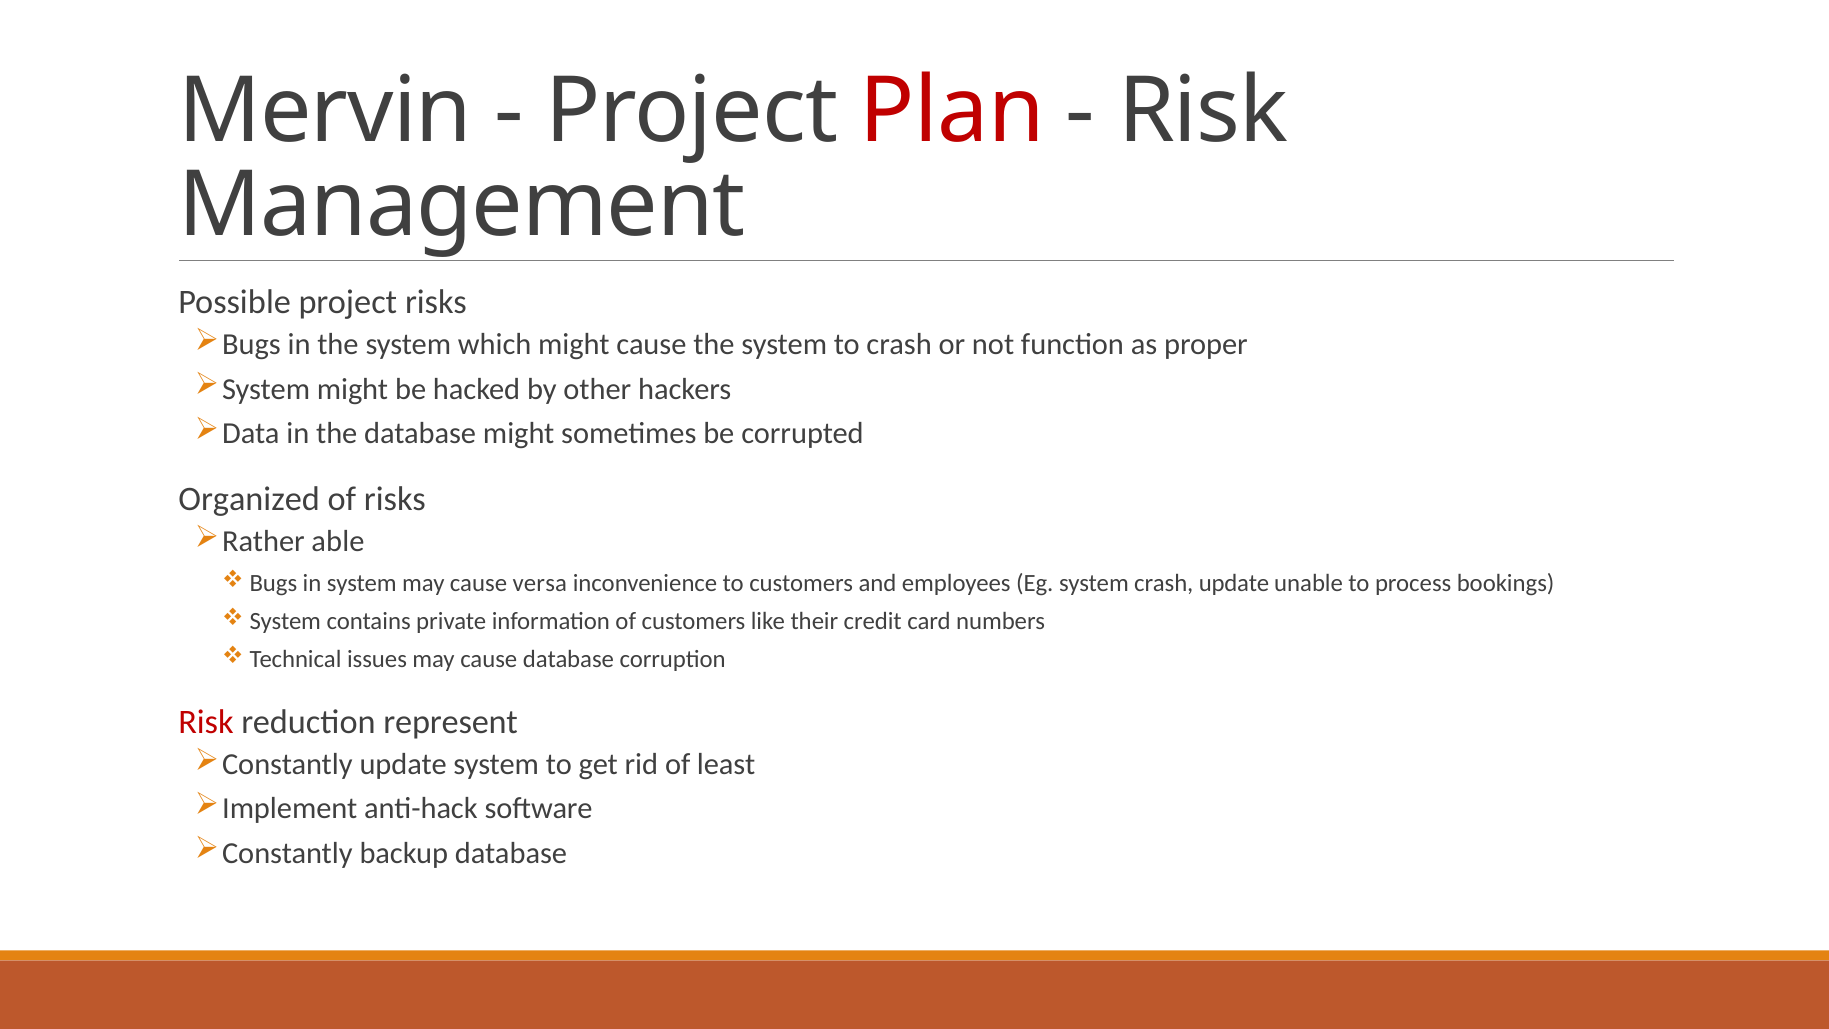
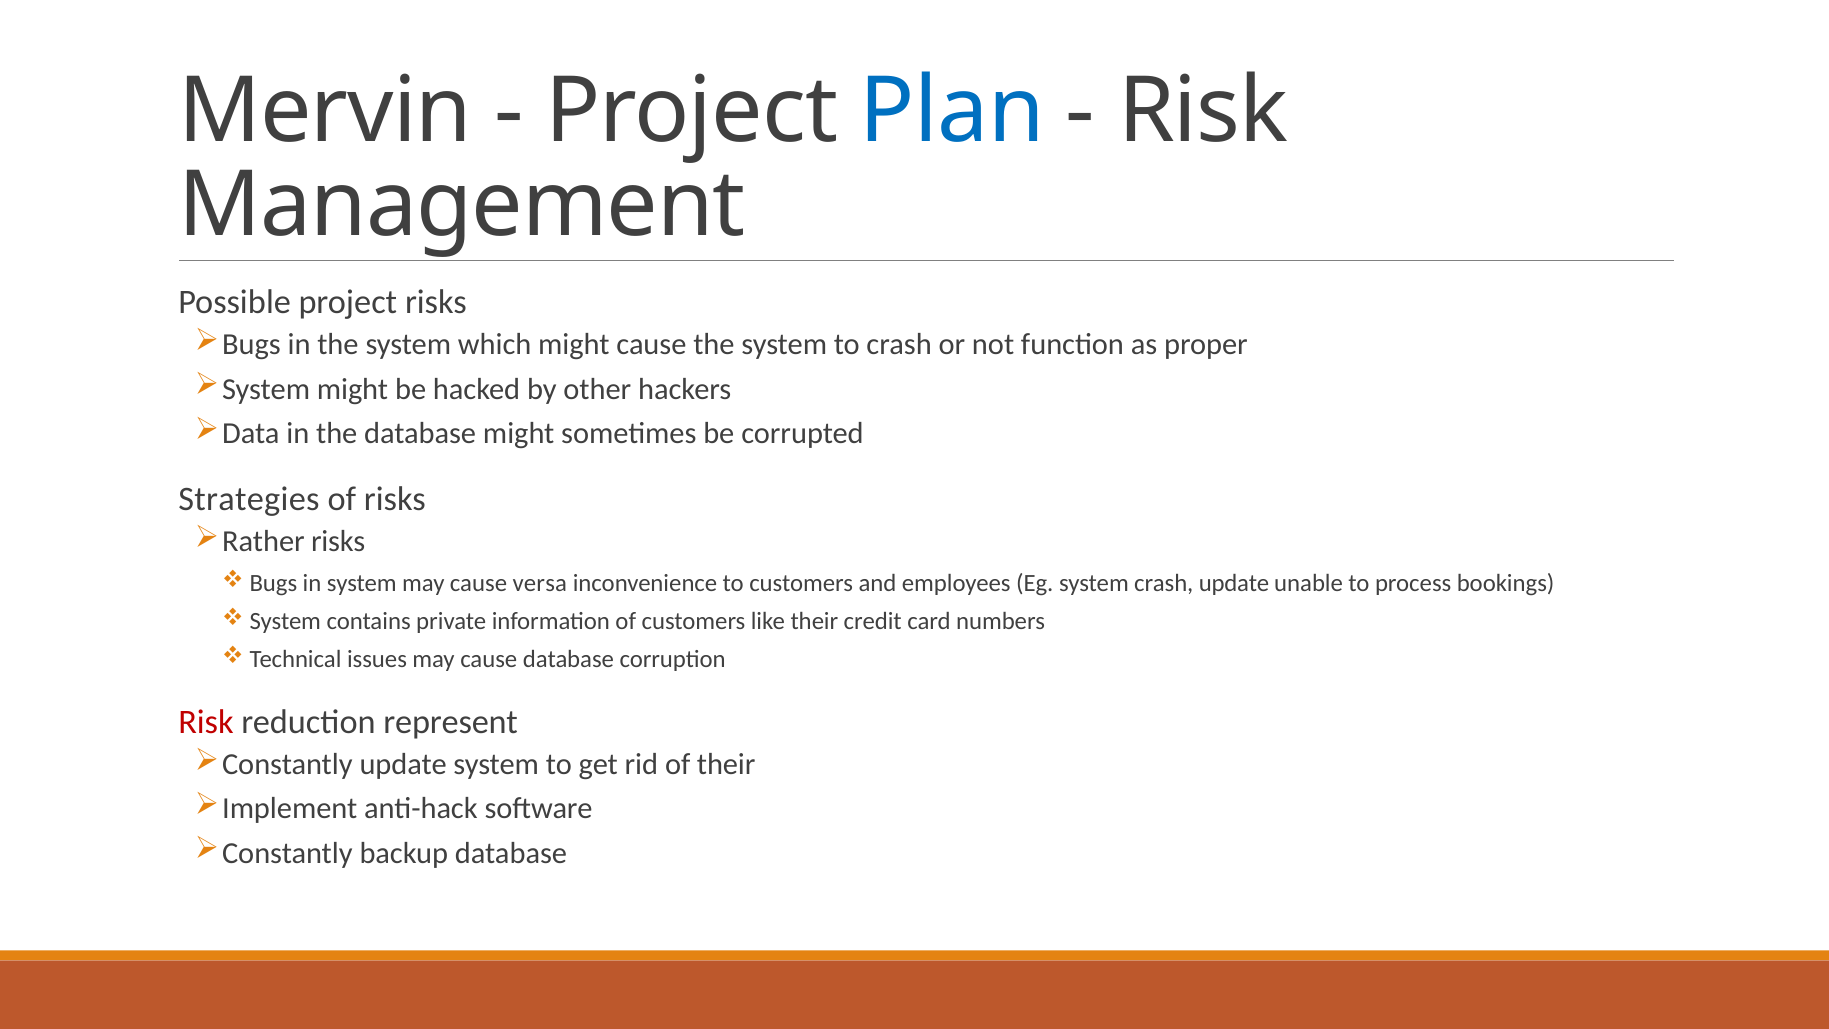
Plan colour: red -> blue (952, 112)
Organized: Organized -> Strategies (249, 499)
able: able -> risks (338, 541)
of least: least -> their (726, 764)
